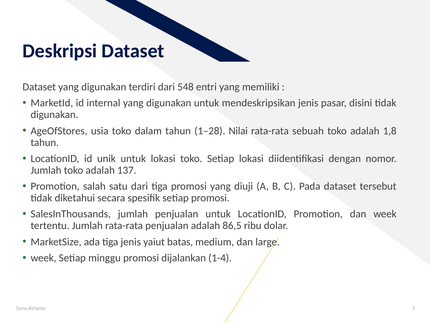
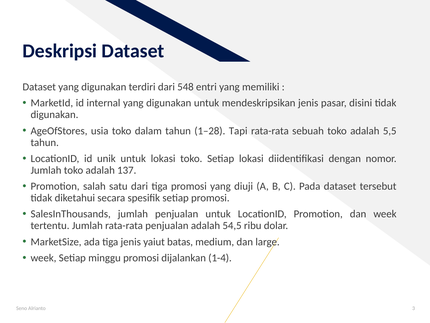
Nilai: Nilai -> Tapi (238, 131)
1,8: 1,8 -> 5,5 (390, 131)
86,5: 86,5 -> 54,5 (232, 225)
